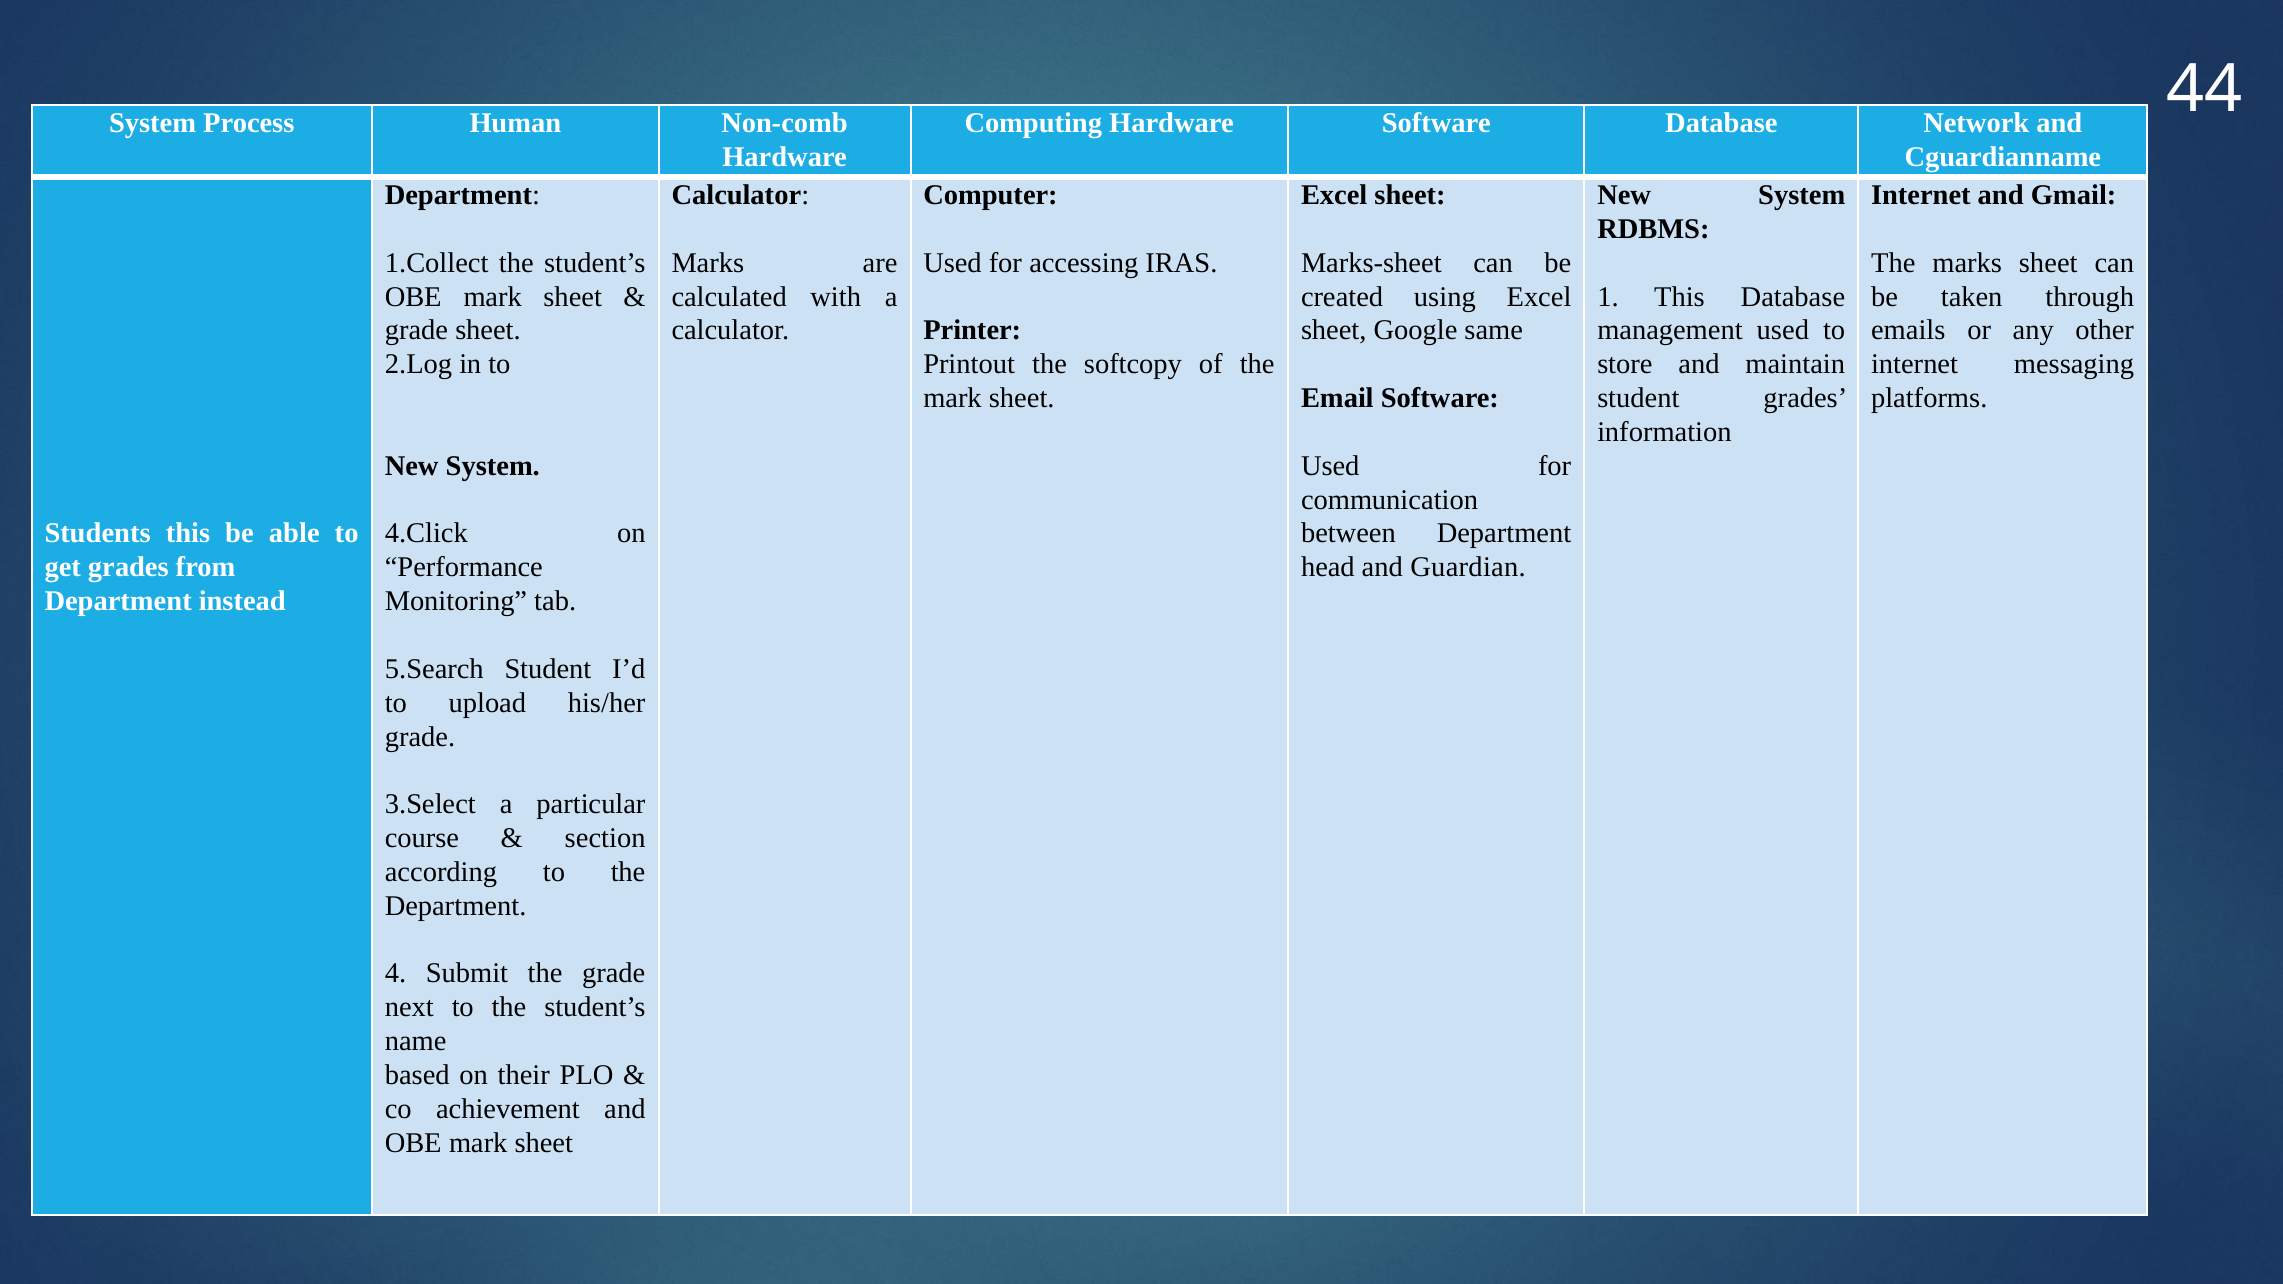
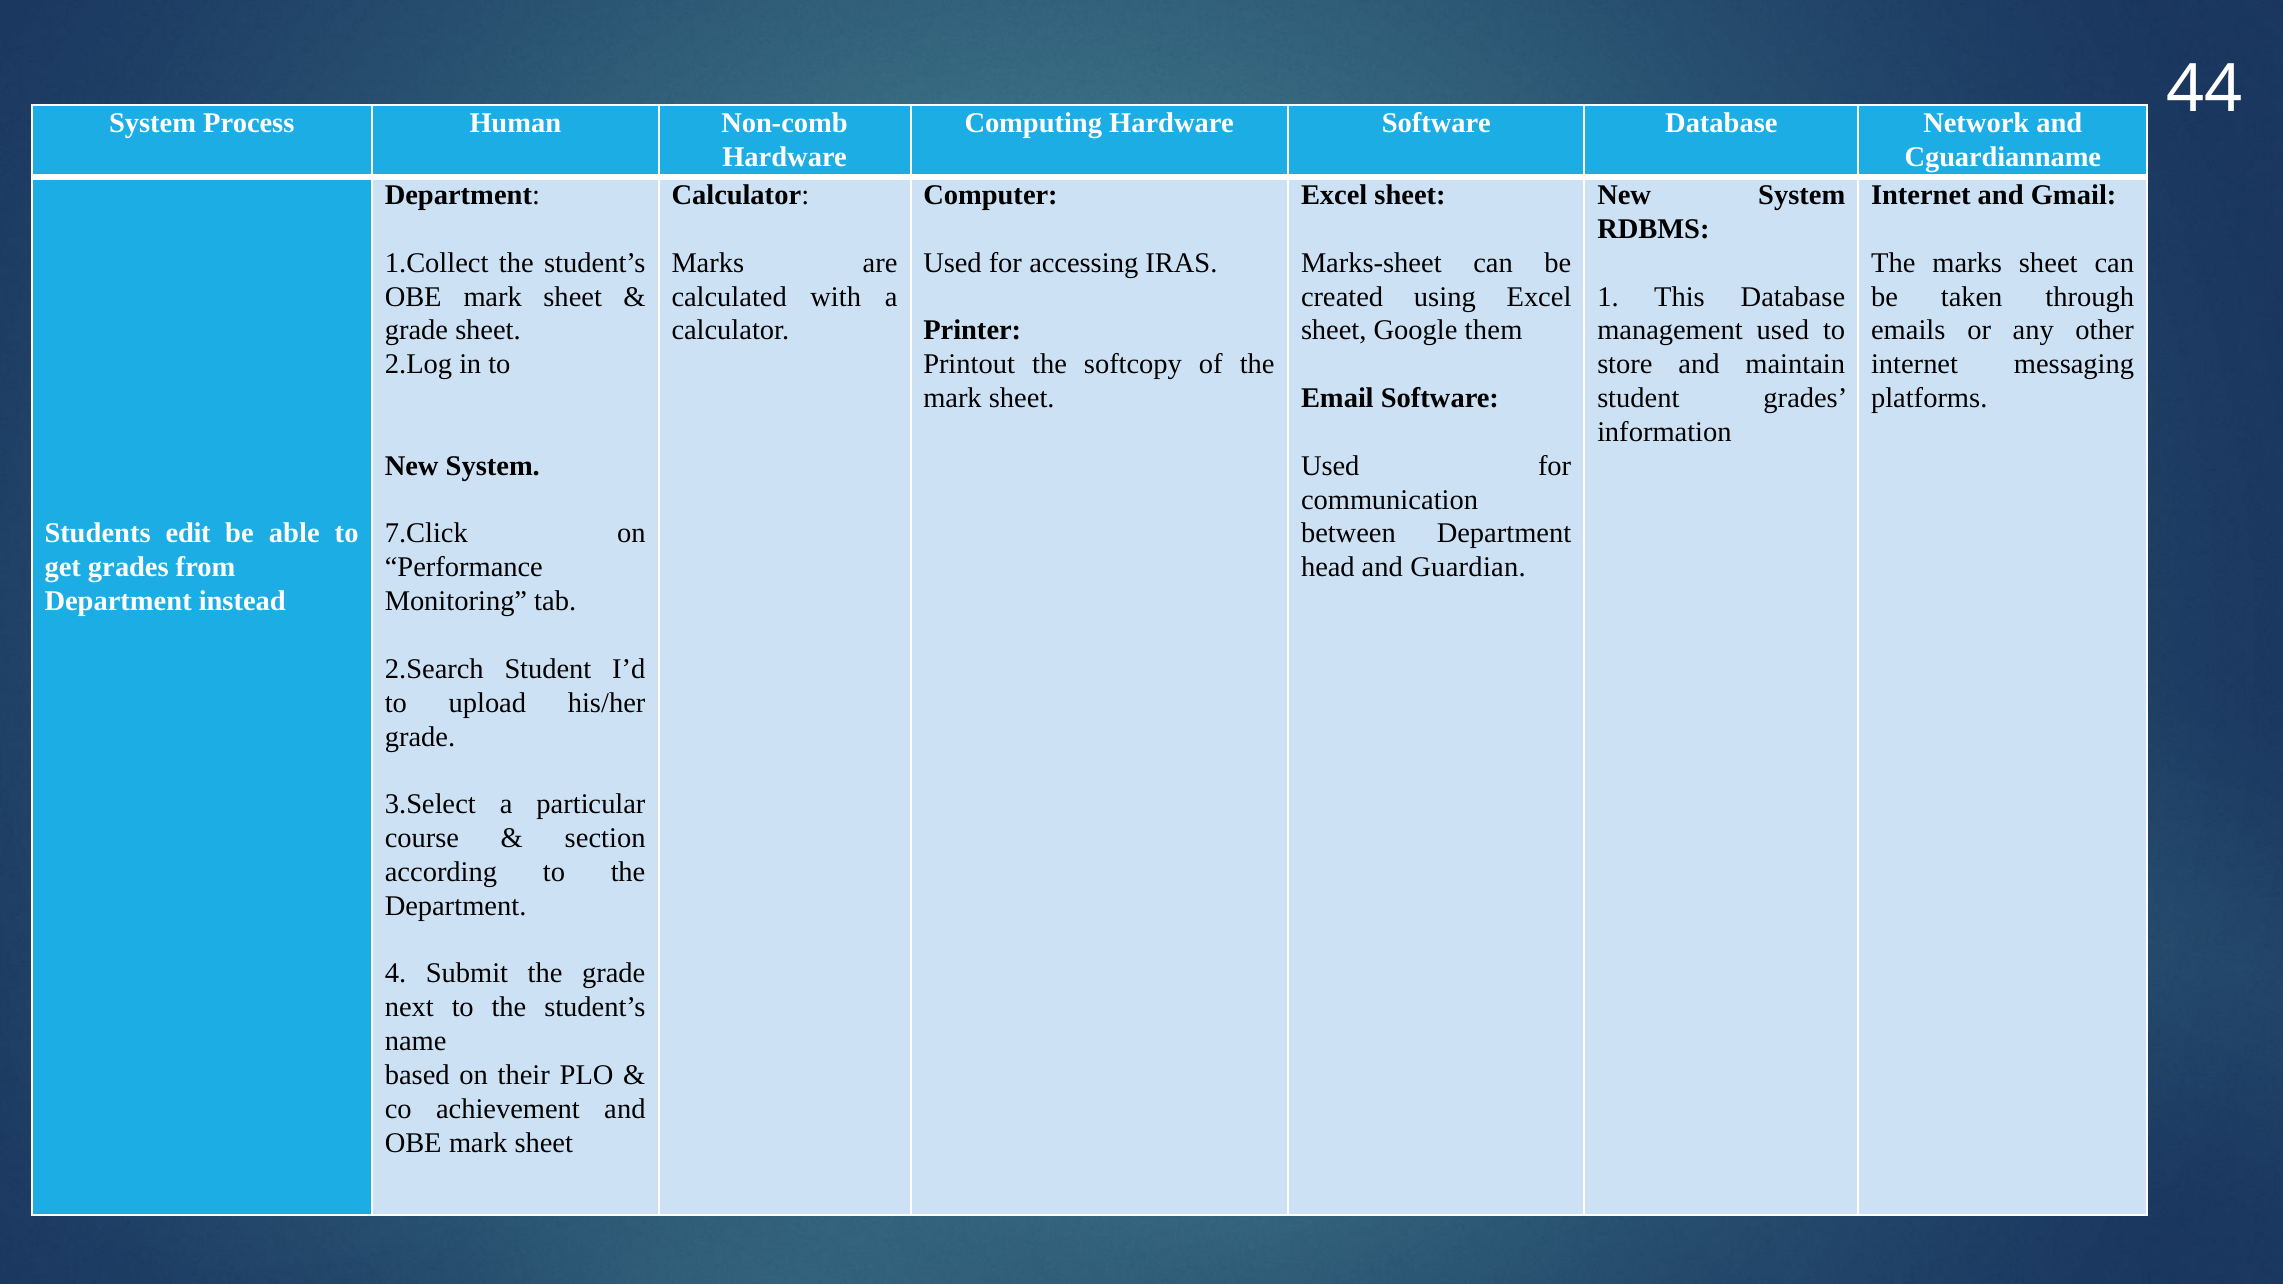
same: same -> them (1494, 331)
Students this: this -> edit (188, 534)
4.Click: 4.Click -> 7.Click (426, 534)
5.Search: 5.Search -> 2.Search (434, 669)
